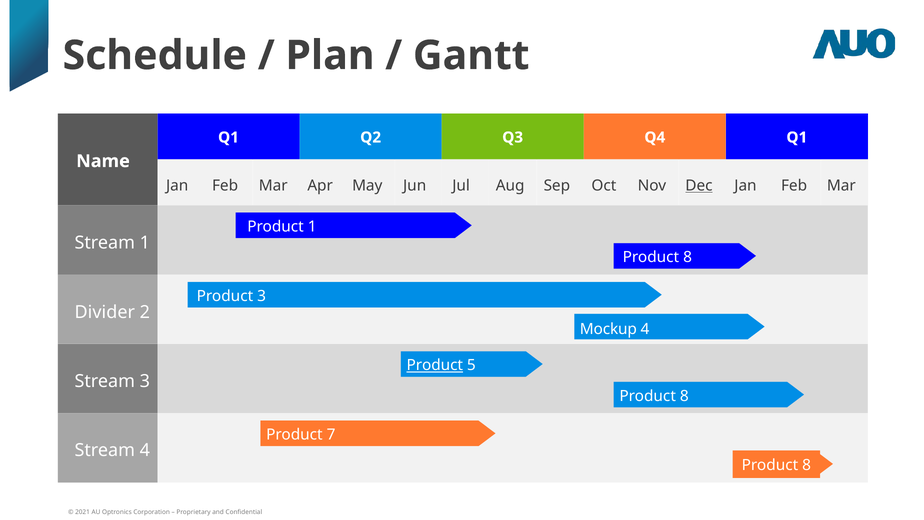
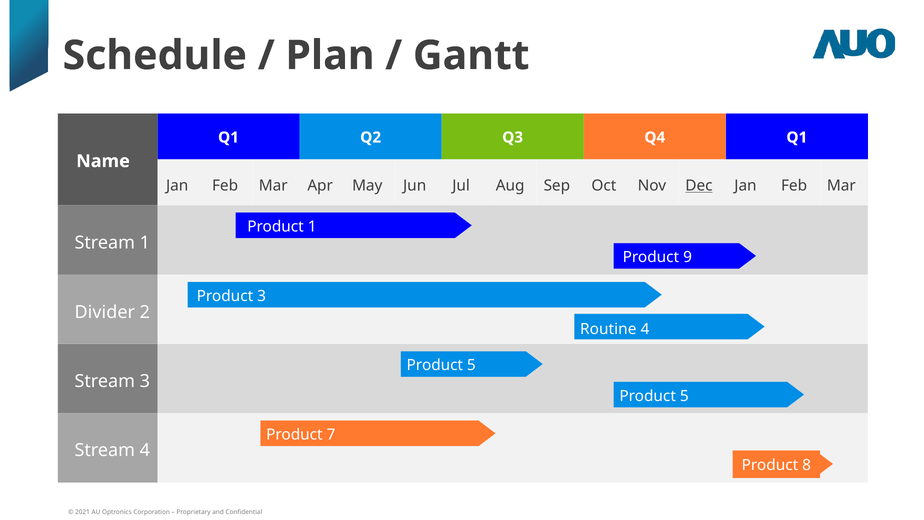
8: 8 -> 9 (688, 257)
Mockup: Mockup -> Routine (608, 329)
Product underline: present -> none (435, 365)
8: 8 -> 5 (684, 396)
